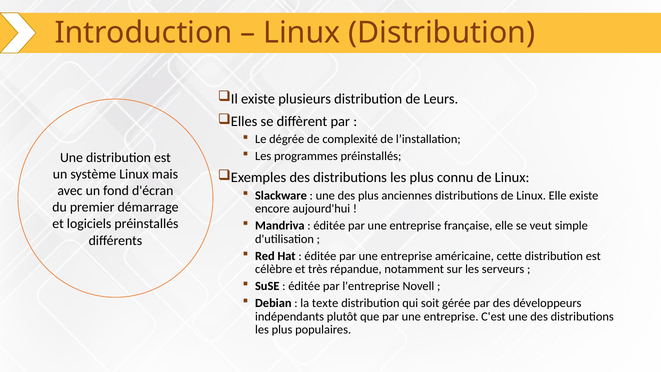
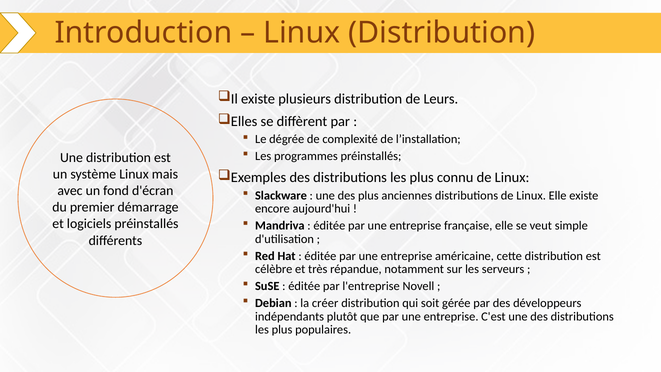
texte: texte -> créer (325, 303)
